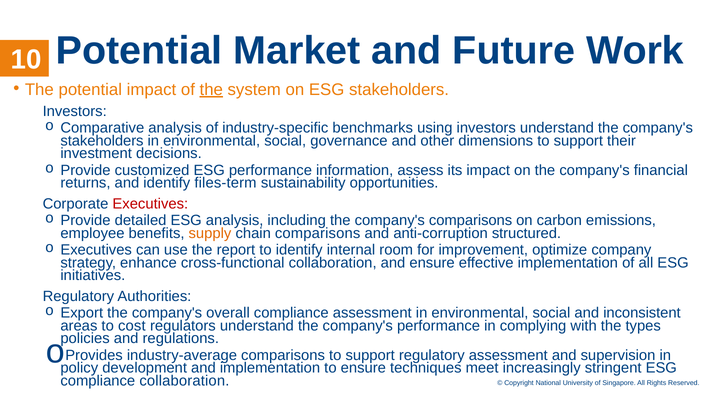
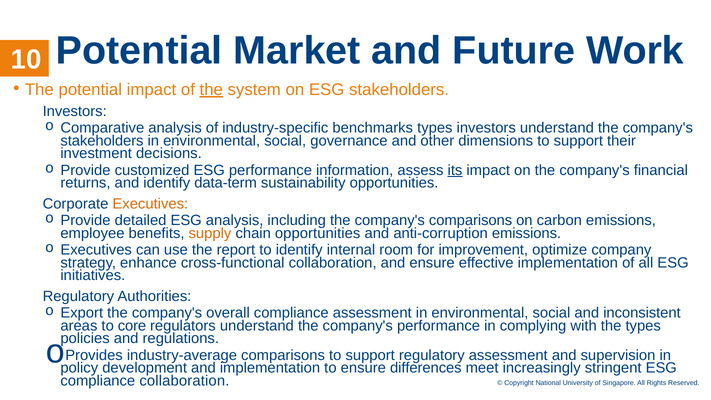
benchmarks using: using -> types (435, 128)
its underline: none -> present (455, 170)
files-term: files-term -> data-term (226, 183)
Executives colour: red -> orange (150, 204)
chain comparisons: comparisons -> opportunities (318, 233)
anti-corruption structured: structured -> emissions (526, 233)
cost: cost -> core (132, 326)
techniques: techniques -> differences (426, 368)
